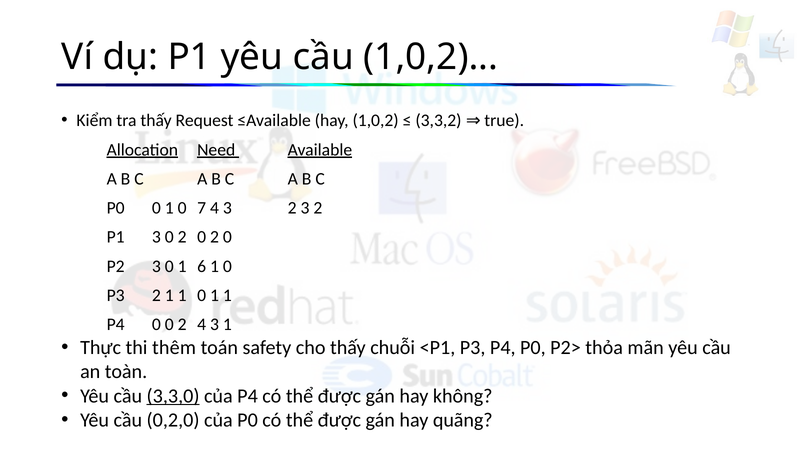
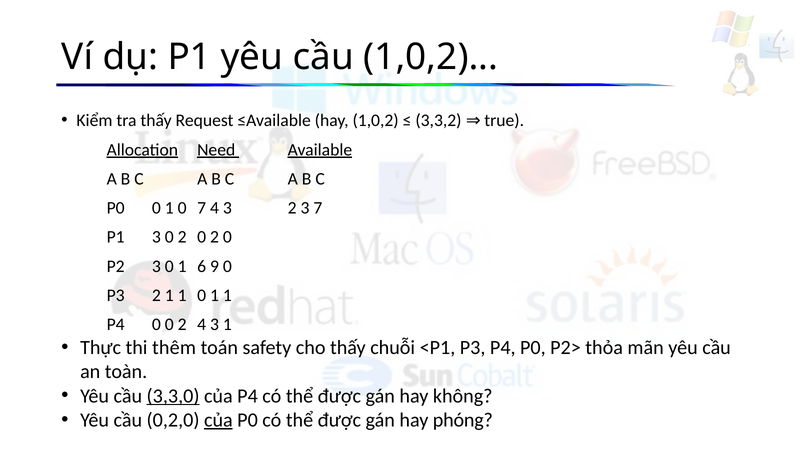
2 3 2: 2 -> 7 (318, 208)
6 1: 1 -> 9 (214, 266)
của underline: none -> present (218, 420)
quãng: quãng -> phóng (463, 420)
